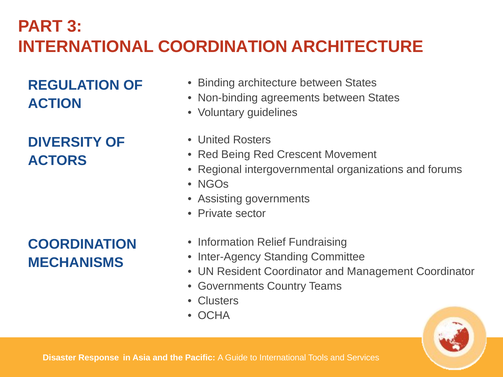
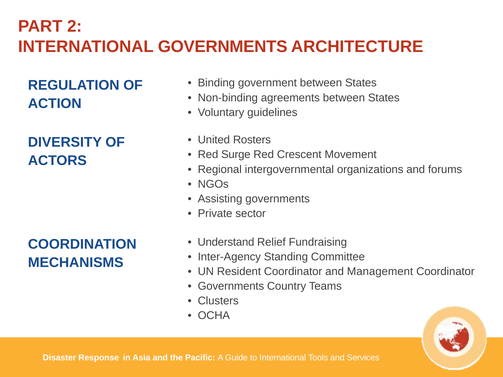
3: 3 -> 2 (75, 26)
INTERNATIONAL COORDINATION: COORDINATION -> GOVERNMENTS (223, 47)
Binding architecture: architecture -> government (267, 83)
Being: Being -> Surge (236, 155)
Information: Information -> Understand (226, 242)
